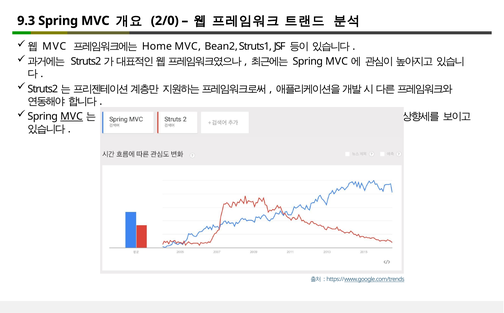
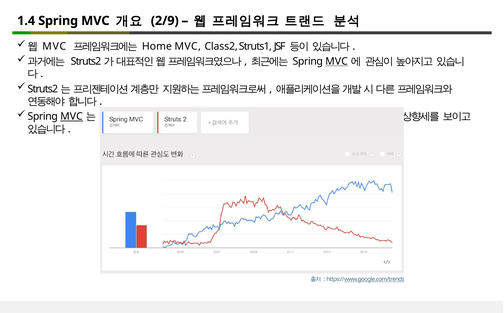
9.3: 9.3 -> 1.4 (26, 21)
2/0: 2/0 -> 2/9 (165, 21)
Bean2: Bean2 -> Class2 (221, 46)
MVC underline: none -> present (337, 61)
